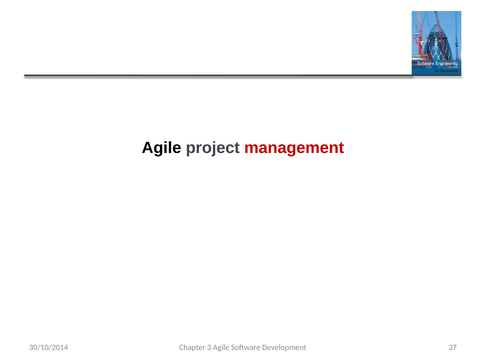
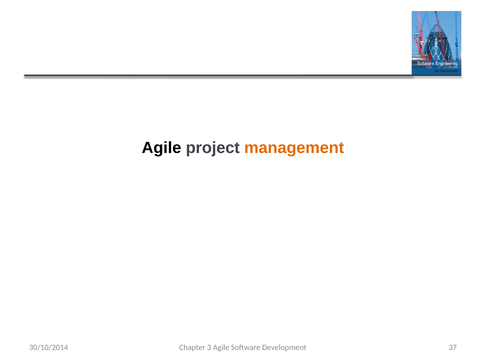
management colour: red -> orange (294, 148)
